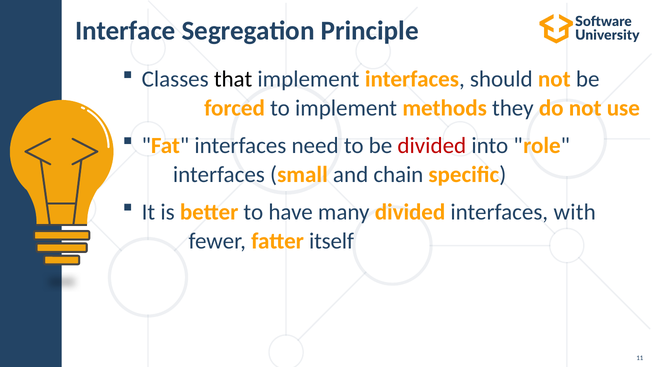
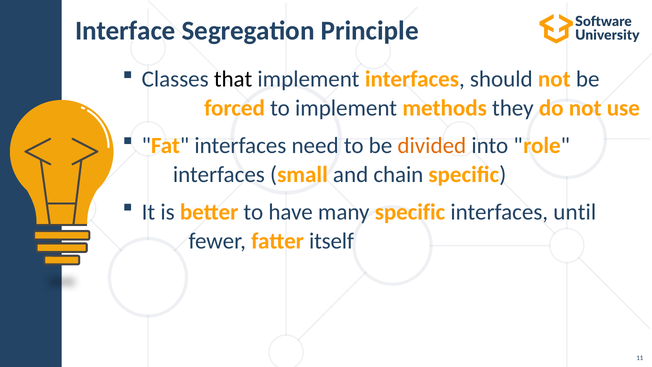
divided colour: red -> orange (432, 146)
many divided: divided -> specific (410, 212)
with: with -> until (575, 212)
